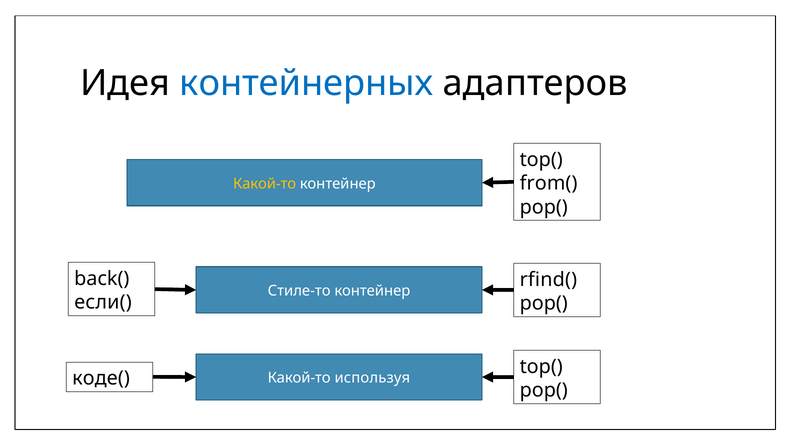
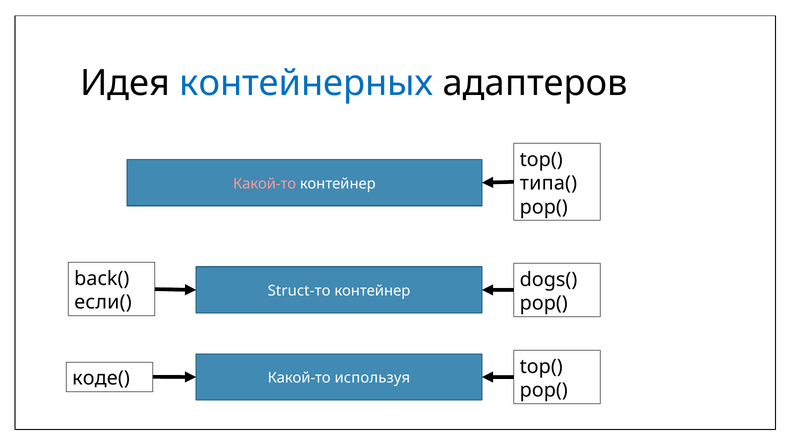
from(: from( -> типа( (548, 183)
Какой-то colour: yellow -> pink (265, 184)
rfind(: rfind( -> dogs( (548, 279)
Стиле-то: Стиле-то -> Struct-то (299, 291)
